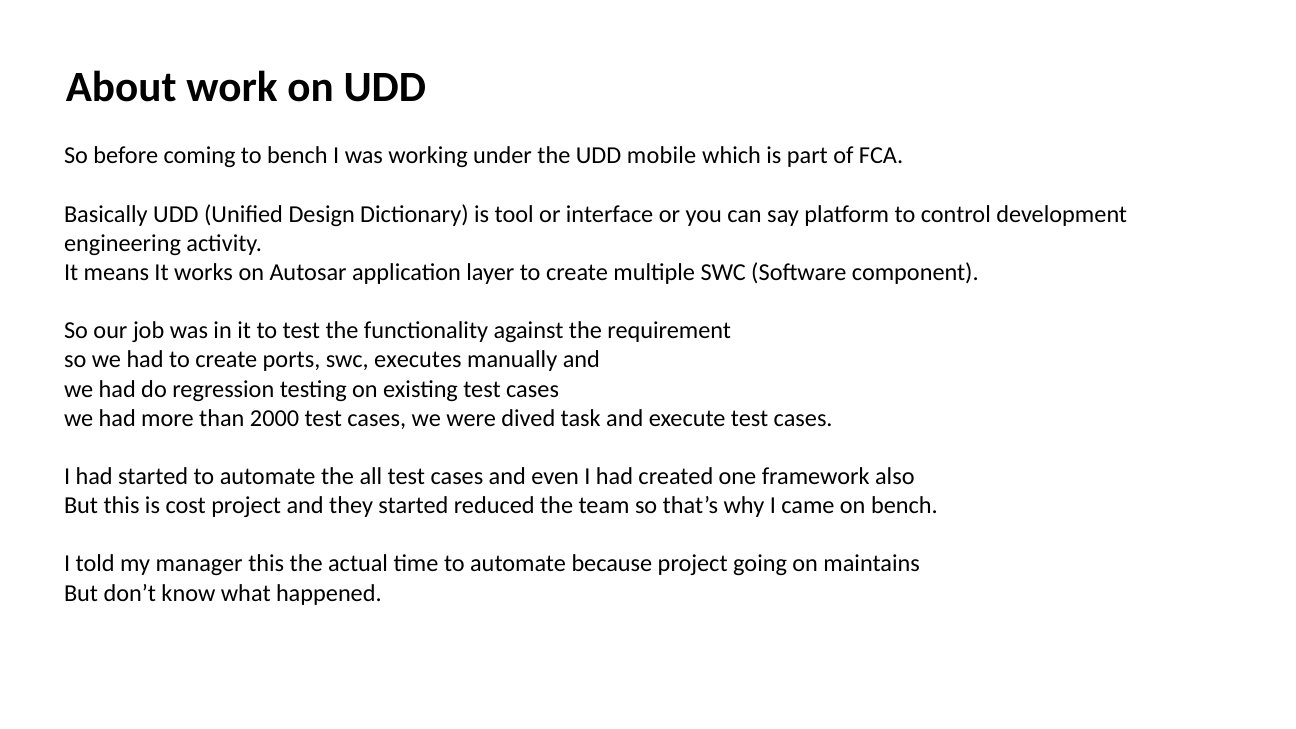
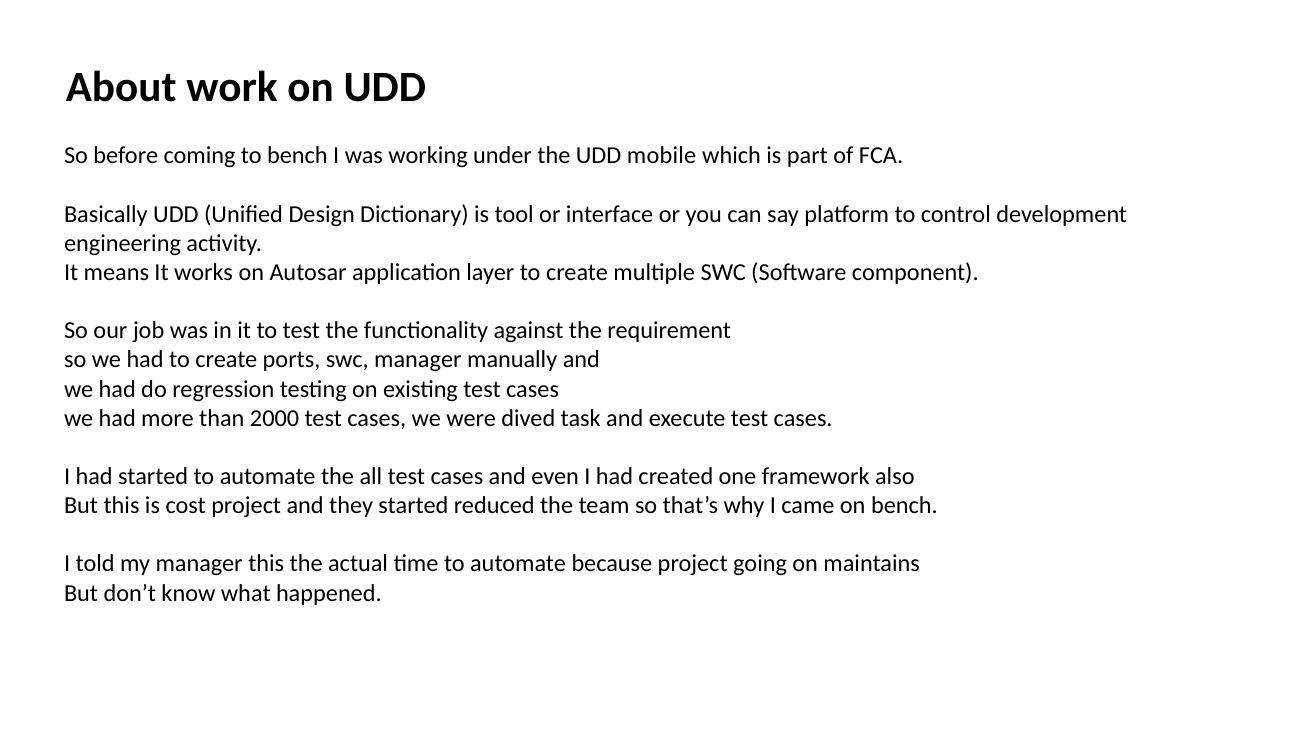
swc executes: executes -> manager (418, 360)
